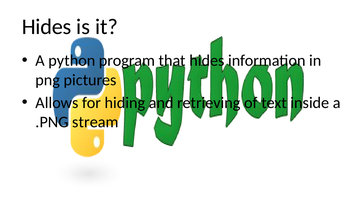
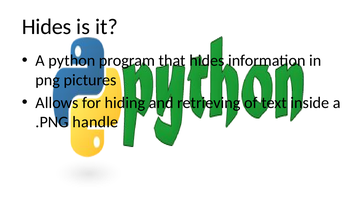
stream: stream -> handle (95, 122)
